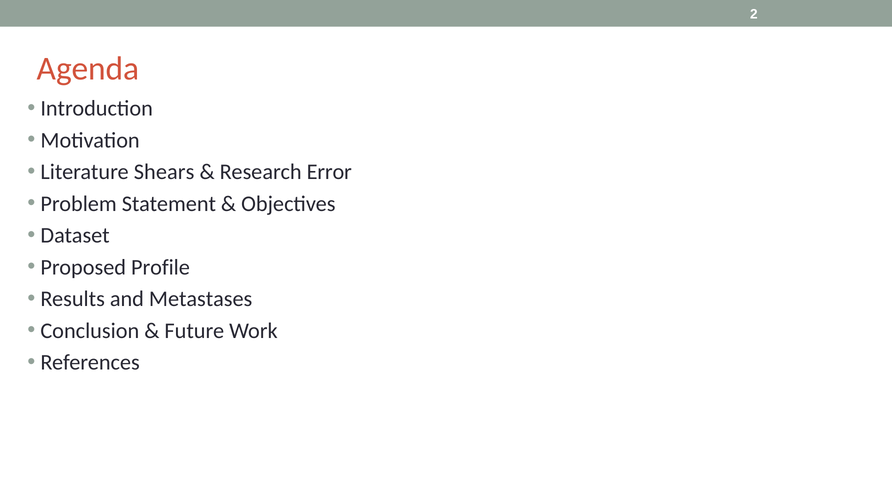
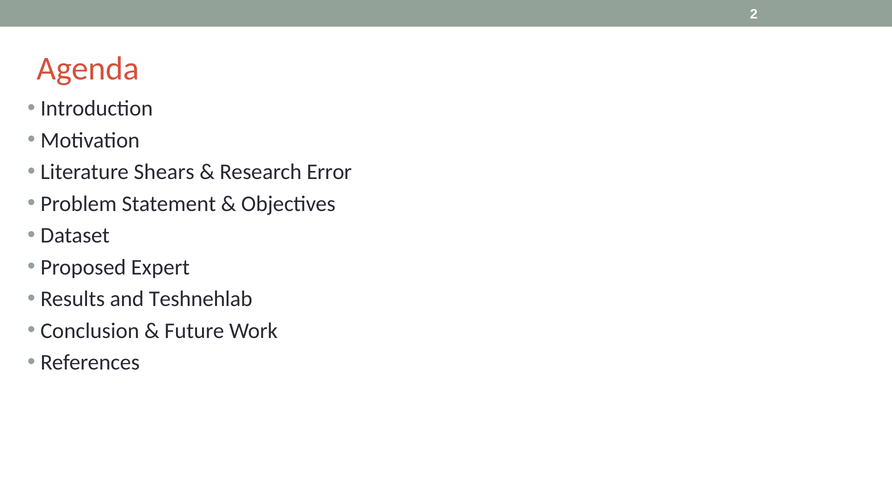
Profile: Profile -> Expert (160, 267)
Metastases: Metastases -> Teshnehlab (201, 299)
